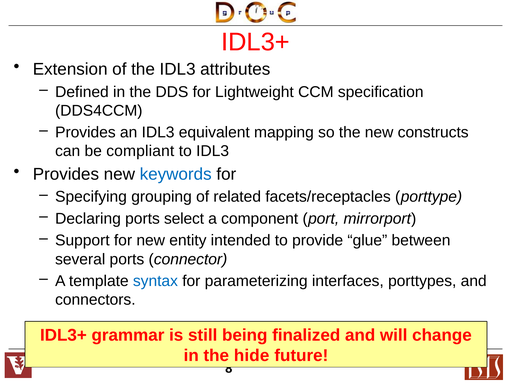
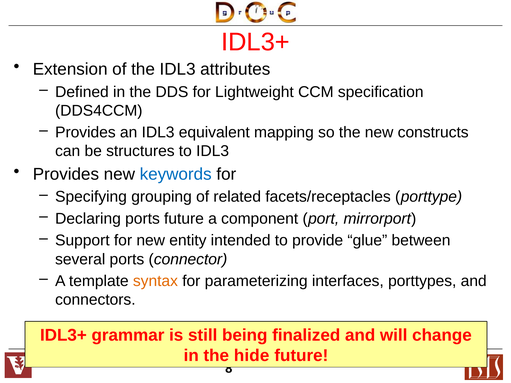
compliant: compliant -> structures (140, 151)
ports select: select -> future (184, 219)
syntax colour: blue -> orange (155, 281)
